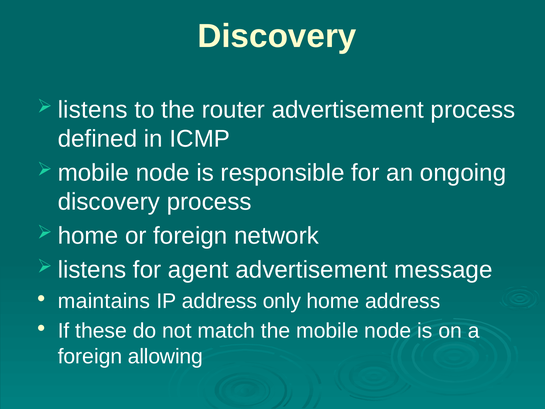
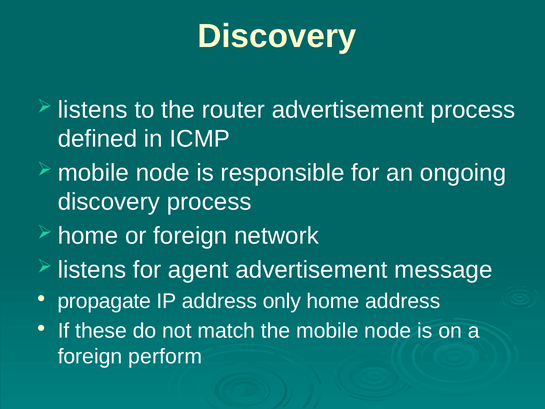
maintains: maintains -> propagate (104, 301)
allowing: allowing -> perform (165, 356)
